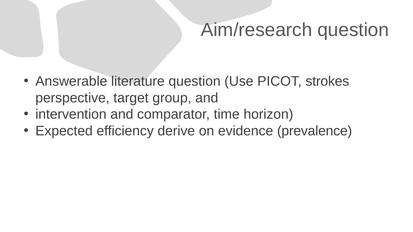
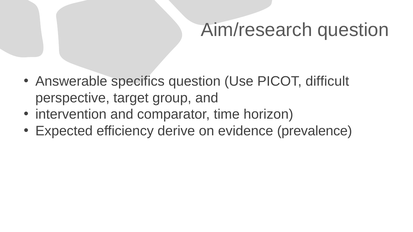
literature: literature -> specifics (138, 82)
strokes: strokes -> difficult (327, 82)
